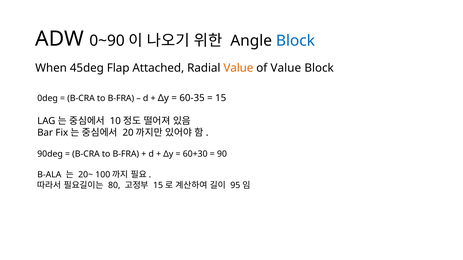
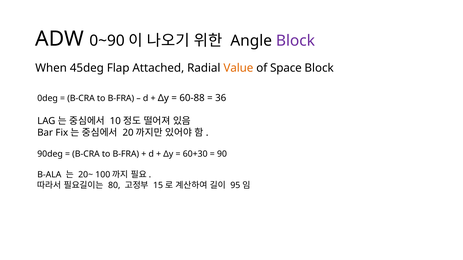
Block colour: blue -> purple (295, 41)
of Value: Value -> Space (286, 68)
60-35: 60-35 -> 60-88 (192, 98)
15: 15 -> 36 (221, 98)
